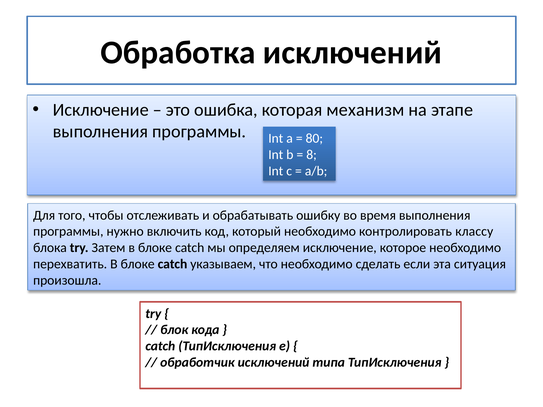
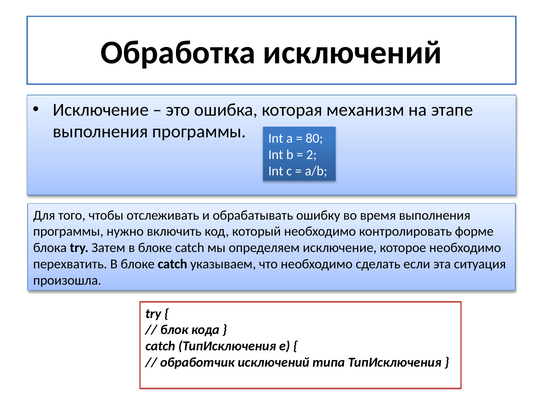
8: 8 -> 2 (312, 155)
классу: классу -> форме (474, 232)
